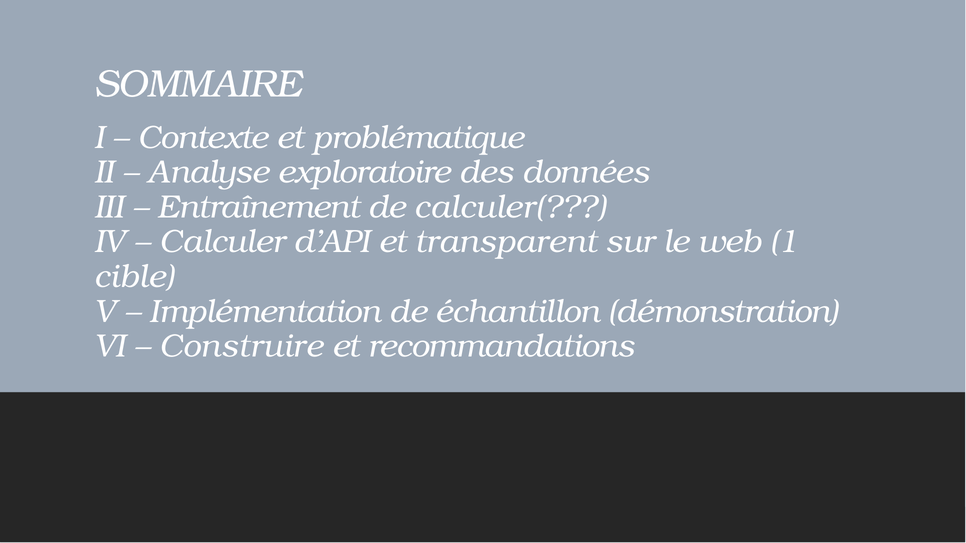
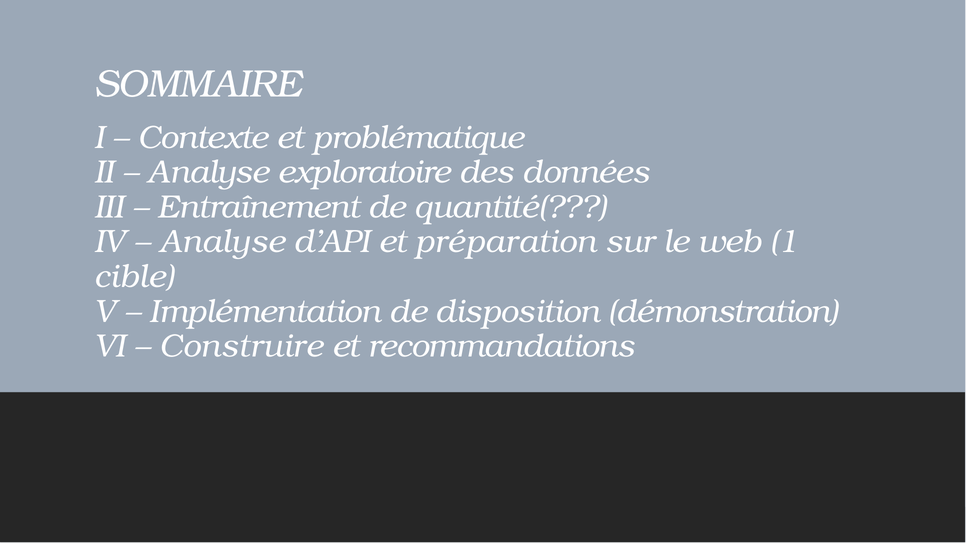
calculer(: calculer( -> quantité( (511, 207)
Calculer: Calculer -> Analyse (222, 242)
transparent: transparent -> préparation (506, 242)
échantillon: échantillon -> disposition (517, 312)
